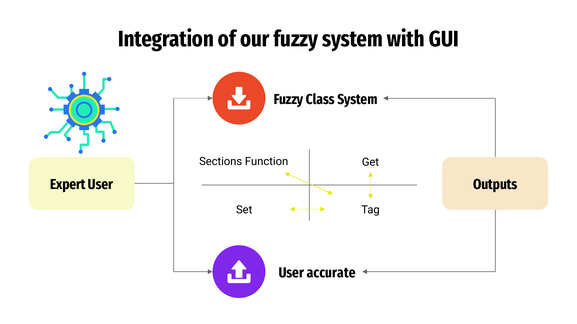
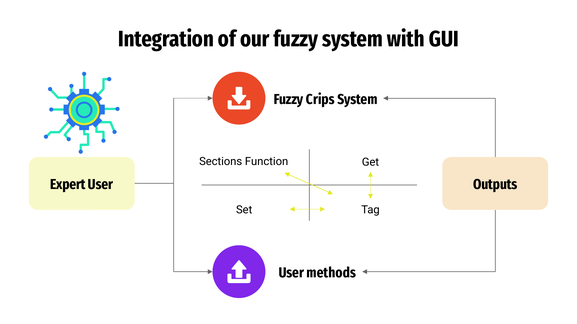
Class: Class -> Crips (320, 100)
accurate: accurate -> methods (331, 273)
